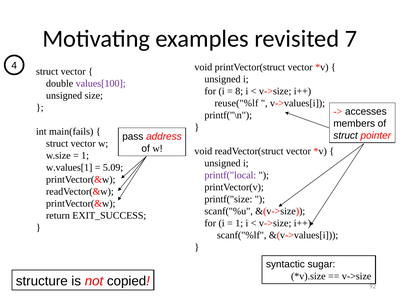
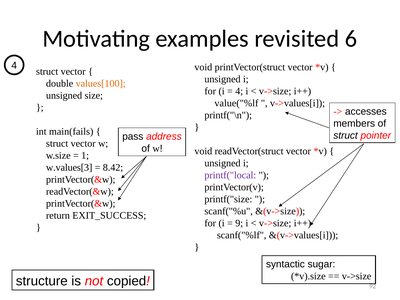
7: 7 -> 6 (351, 39)
values[100 colour: purple -> orange (101, 84)
8: 8 -> 4 (239, 91)
reuse("%lf: reuse("%lf -> value("%lf (236, 103)
w.values[1: w.values[1 -> w.values[3 (69, 168)
5.09: 5.09 -> 8.42 (113, 168)
1: 1 -> 9 (239, 223)
